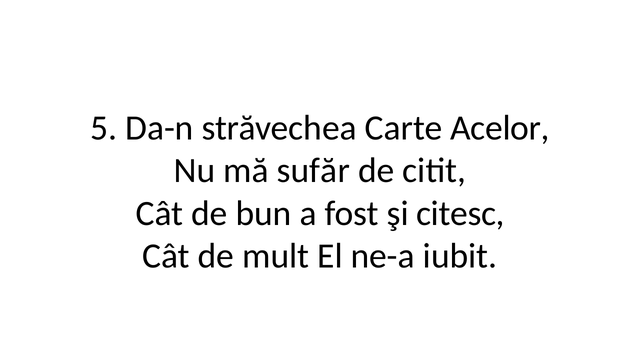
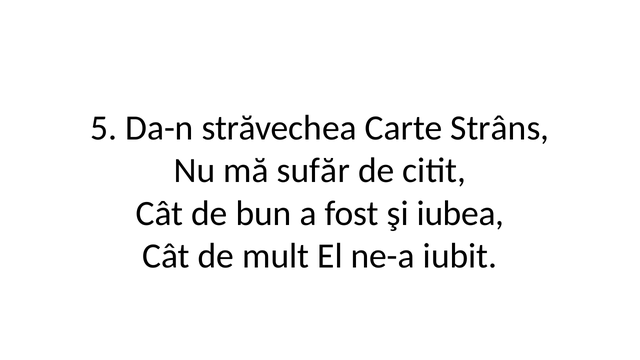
Acelor: Acelor -> Strâns (500, 128)
citesc: citesc -> iubea (461, 213)
